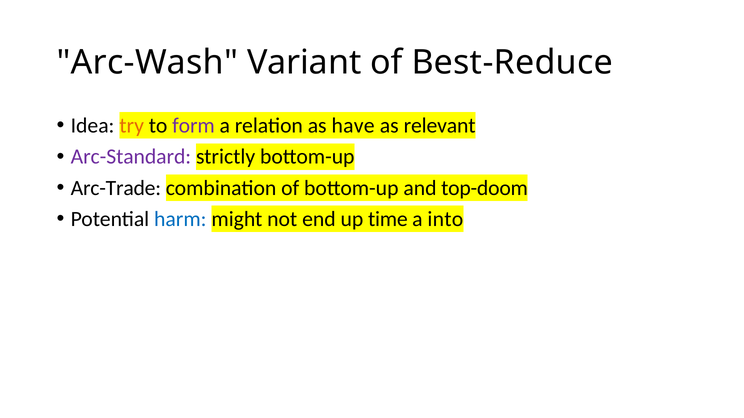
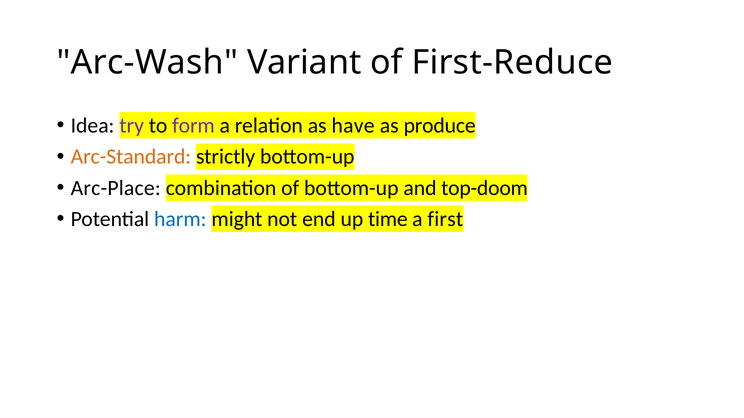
Best-Reduce: Best-Reduce -> First-Reduce (512, 62)
try colour: orange -> purple (132, 126)
relevant: relevant -> produce (440, 126)
Arc-Standard colour: purple -> orange (131, 157)
Arc-Trade: Arc-Trade -> Arc-Place (116, 188)
into: into -> first (445, 219)
